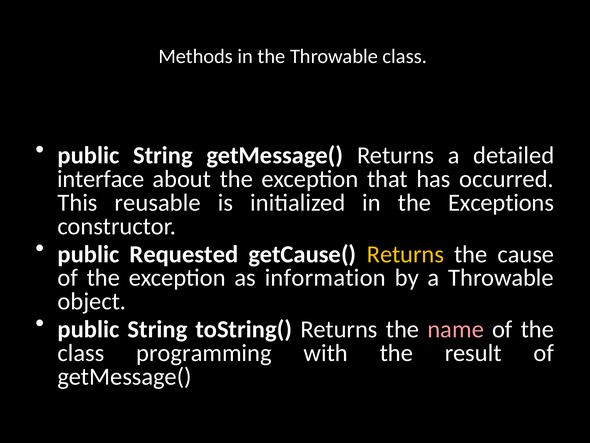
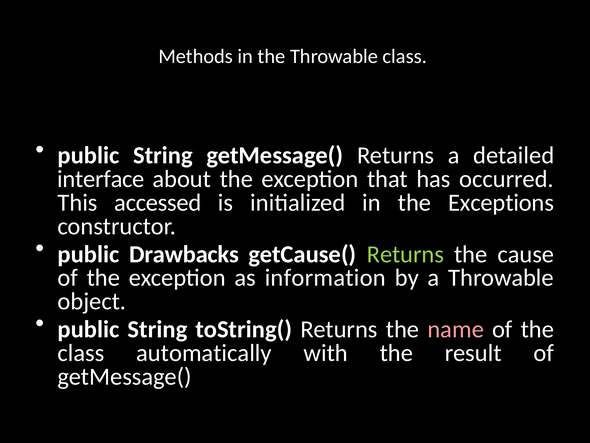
reusable: reusable -> accessed (158, 203)
Requested: Requested -> Drawbacks (184, 254)
Returns colour: yellow -> light green (405, 254)
programming: programming -> automatically (204, 353)
